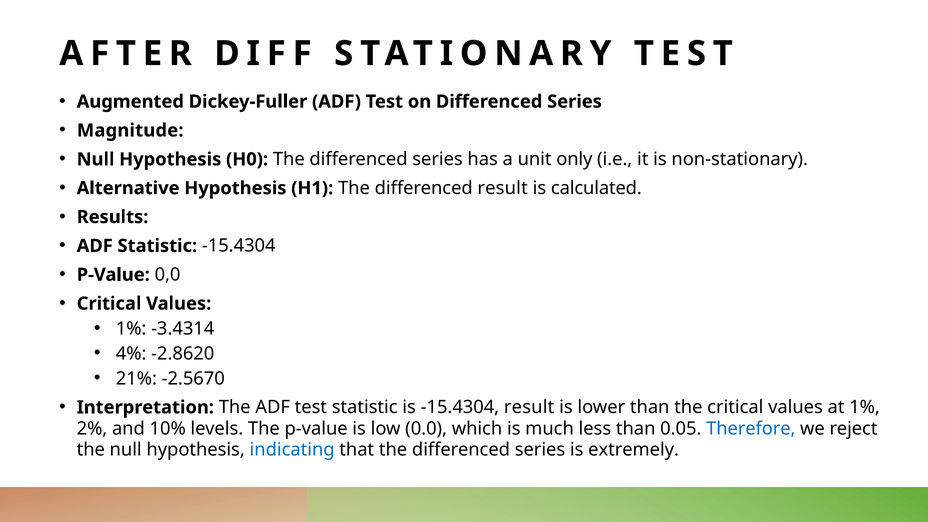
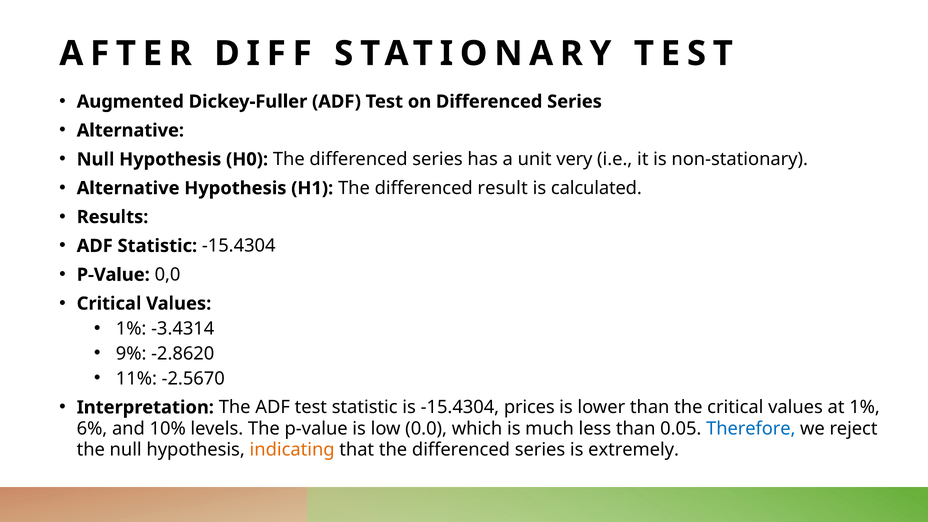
Magnitude: Magnitude -> Alternative (130, 130)
only: only -> very (574, 159)
4%: 4% -> 9% (131, 354)
21%: 21% -> 11% (136, 378)
-15.4304 result: result -> prices (529, 407)
2%: 2% -> 6% (92, 428)
indicating colour: blue -> orange (292, 450)
